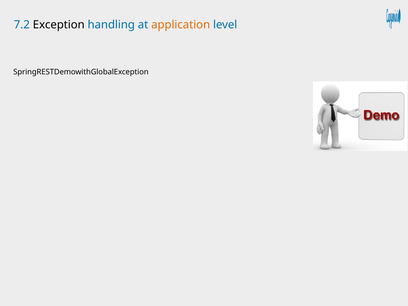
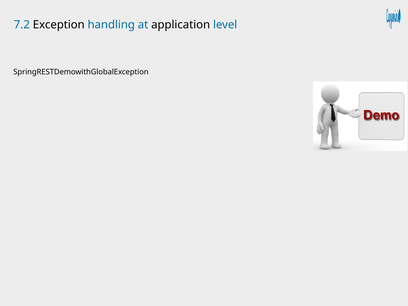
application colour: orange -> black (181, 25)
